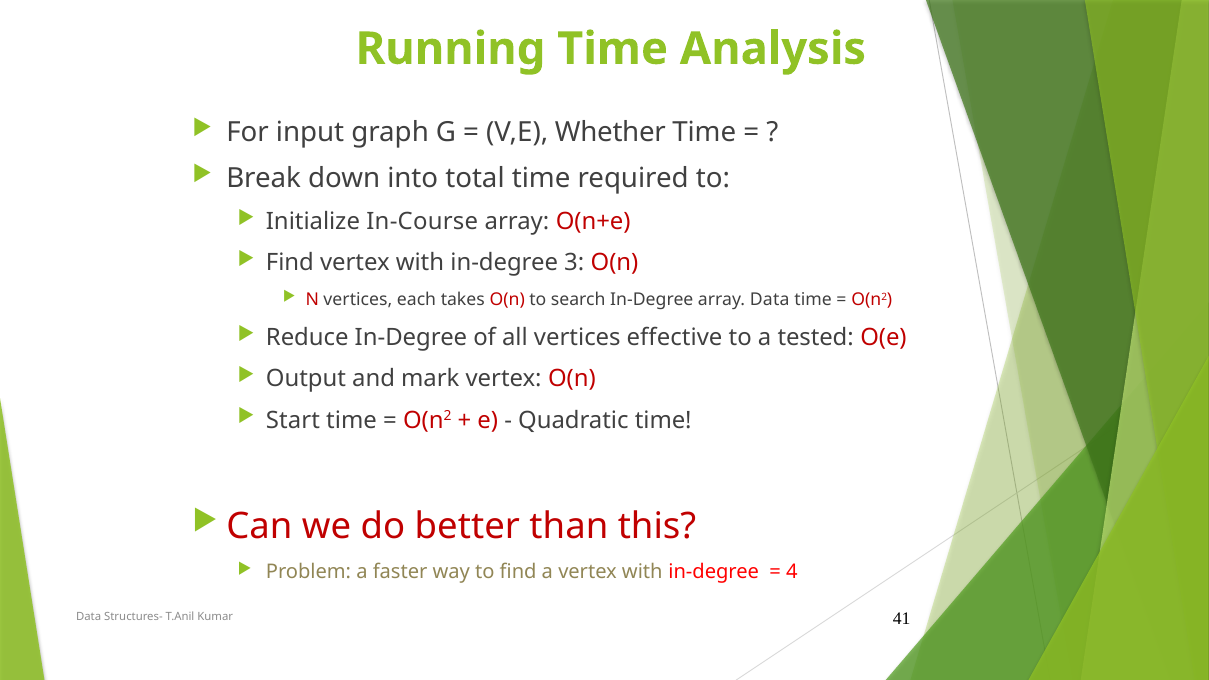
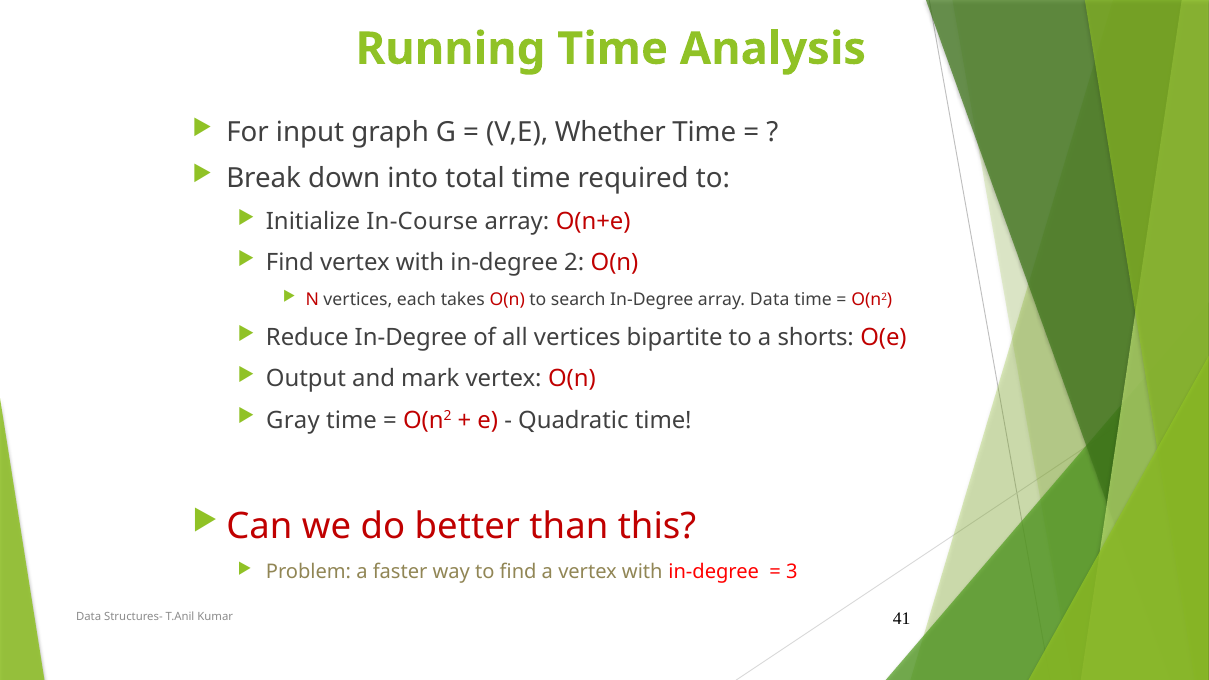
3: 3 -> 2 (574, 262)
effective: effective -> bipartite (675, 338)
tested: tested -> shorts (816, 338)
Start: Start -> Gray (293, 420)
4: 4 -> 3 (792, 572)
